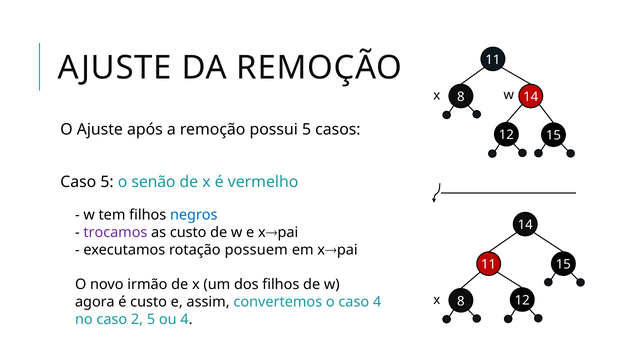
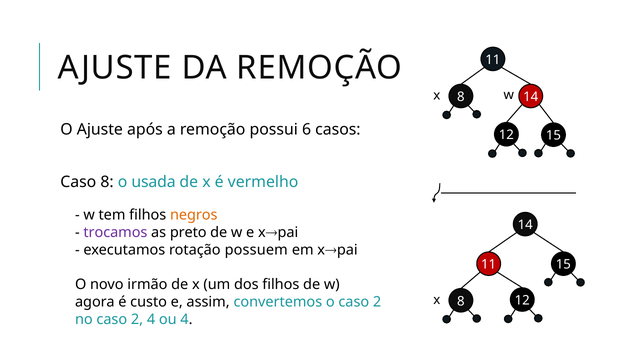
possui 5: 5 -> 6 (307, 130)
Caso 5: 5 -> 8 (107, 182)
senão: senão -> usada (154, 182)
negros colour: blue -> orange (194, 215)
as custo: custo -> preto (188, 233)
o caso 4: 4 -> 2 (377, 302)
2 5: 5 -> 4 (151, 320)
